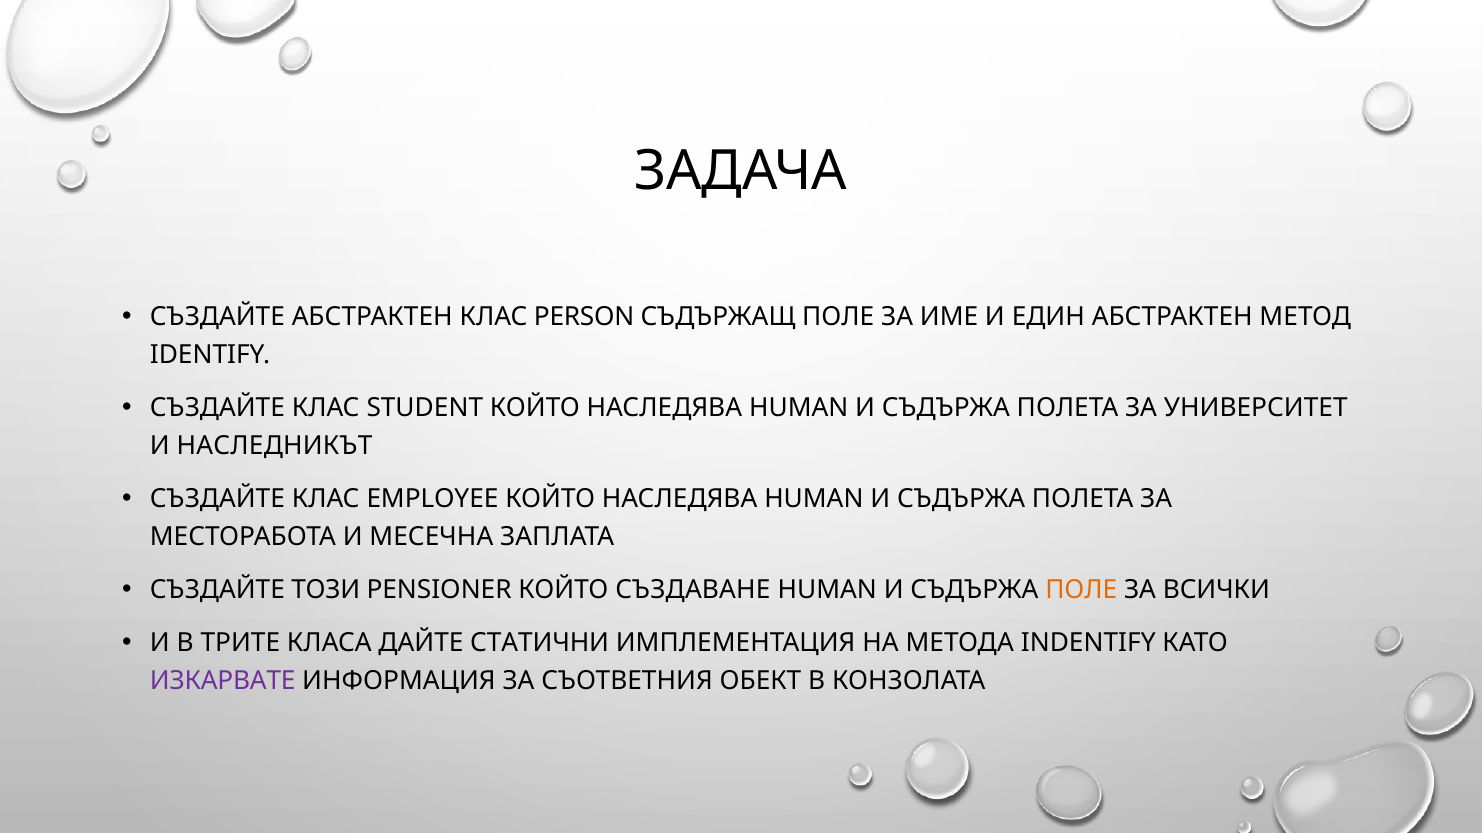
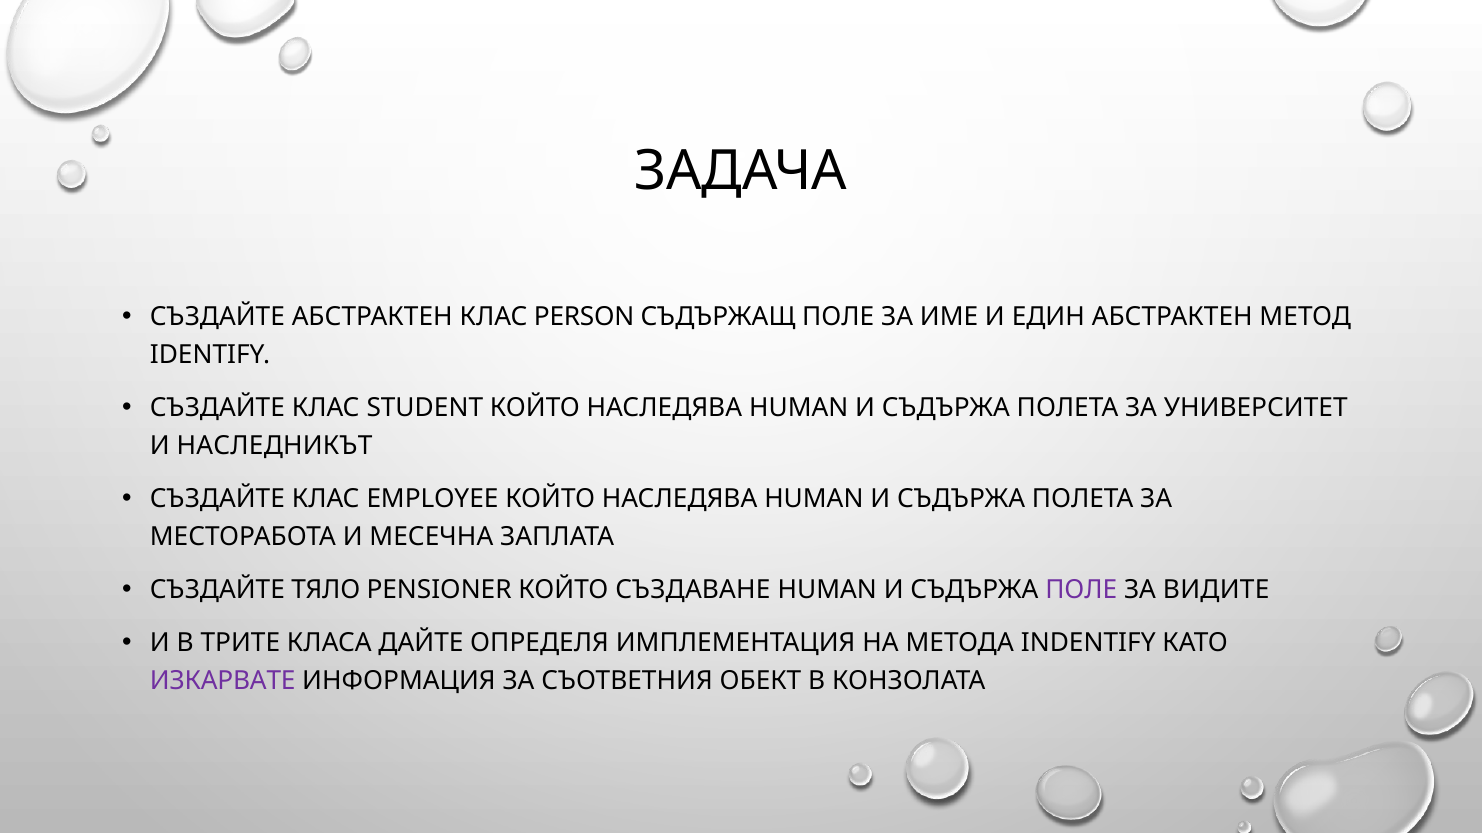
ТОЗИ: ТОЗИ -> ТЯЛО (326, 590)
ПОЛЕ colour: orange -> purple (1081, 590)
ВСИЧКИ: ВСИЧКИ -> ВИДИТЕ (1216, 590)
СТАТИЧНИ: СТАТИЧНИ -> ОПРЕДЕЛЯ (540, 644)
